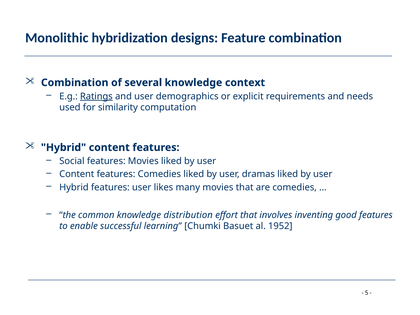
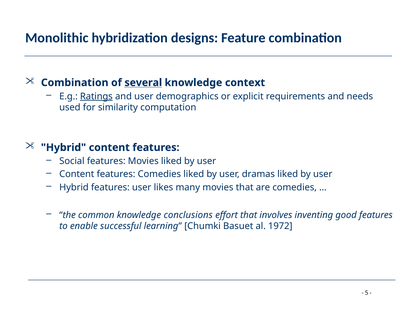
several underline: none -> present (143, 83)
distribution: distribution -> conclusions (188, 215)
1952: 1952 -> 1972 (280, 226)
